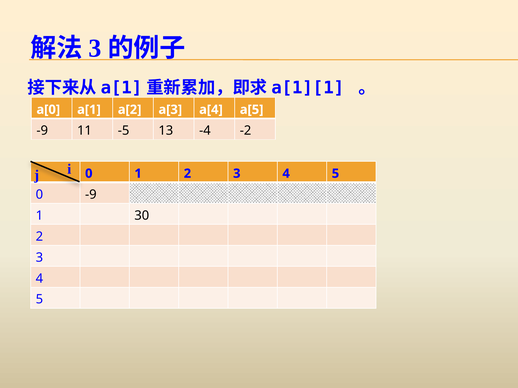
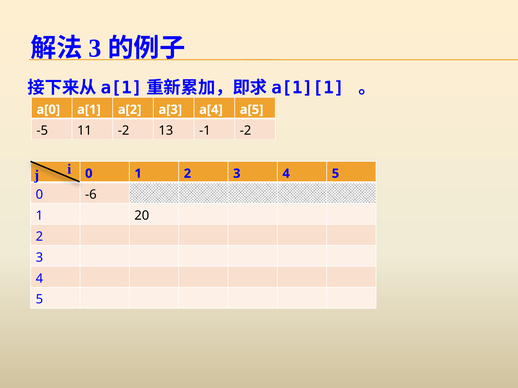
-9: -9 -> -5 (42, 131)
11 -5: -5 -> -2 (124, 131)
-4: -4 -> -1 (205, 131)
0 -9: -9 -> -6 (91, 195)
30: 30 -> 20 (142, 216)
